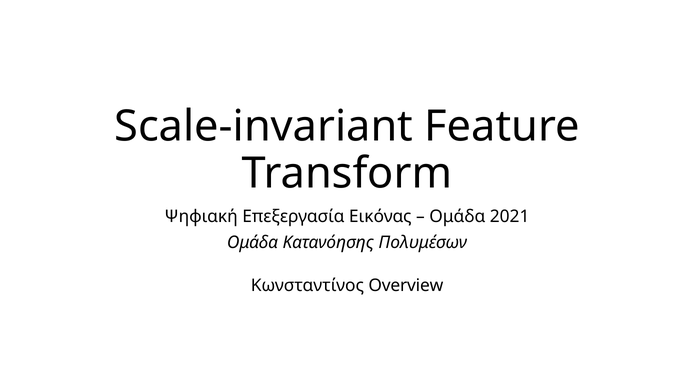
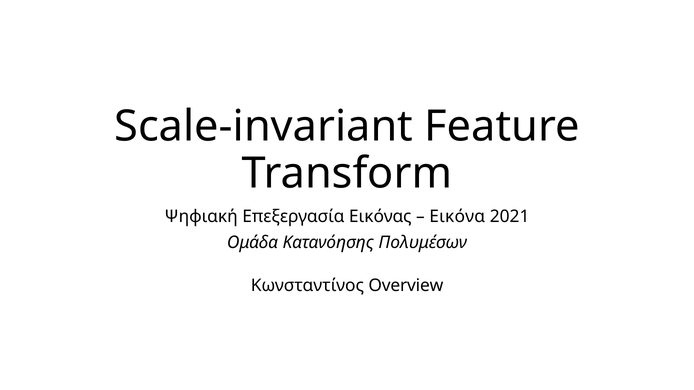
Ομάδα: Ομάδα -> Εικόνα (457, 217)
